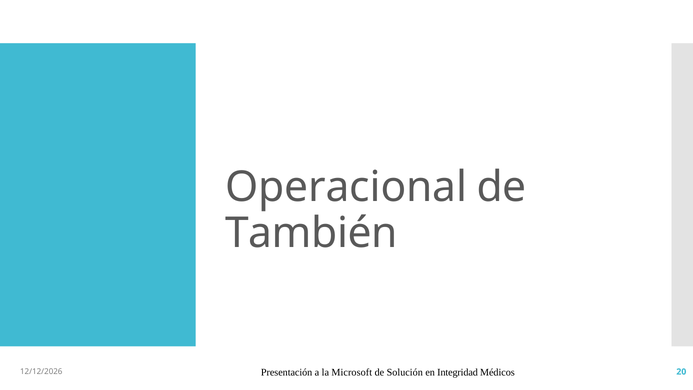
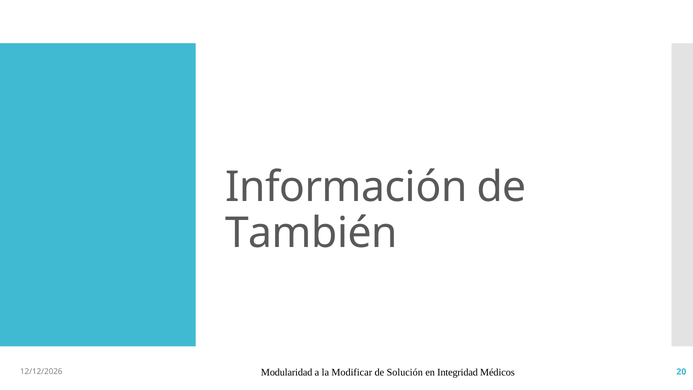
Operacional: Operacional -> Información (346, 187)
Presentación: Presentación -> Modularidad (287, 372)
Microsoft: Microsoft -> Modificar (352, 372)
